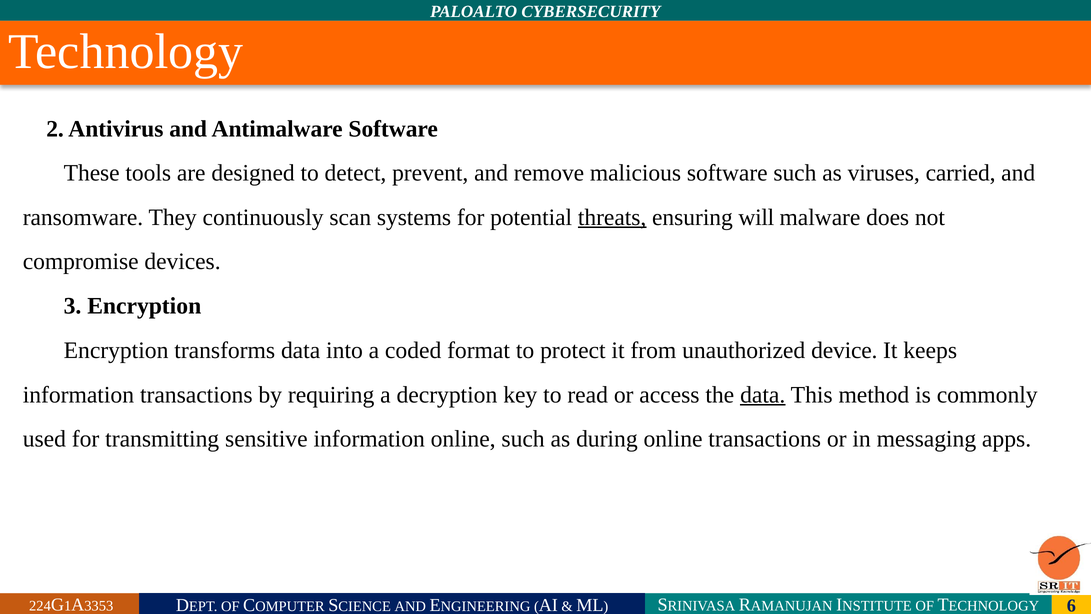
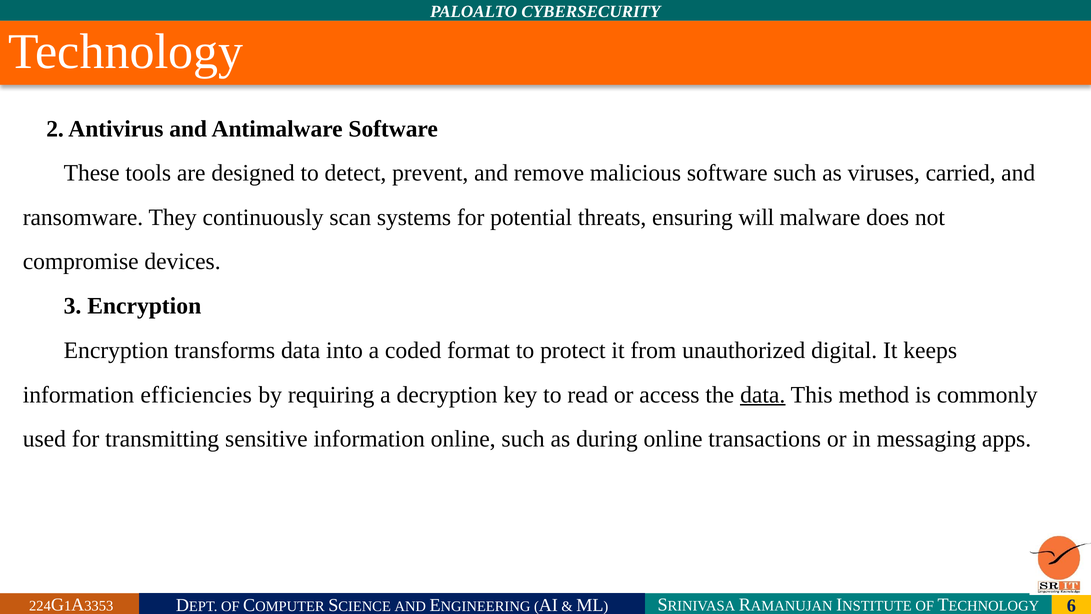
threats underline: present -> none (612, 217)
device: device -> digital (844, 350)
information transactions: transactions -> efficiencies (196, 395)
